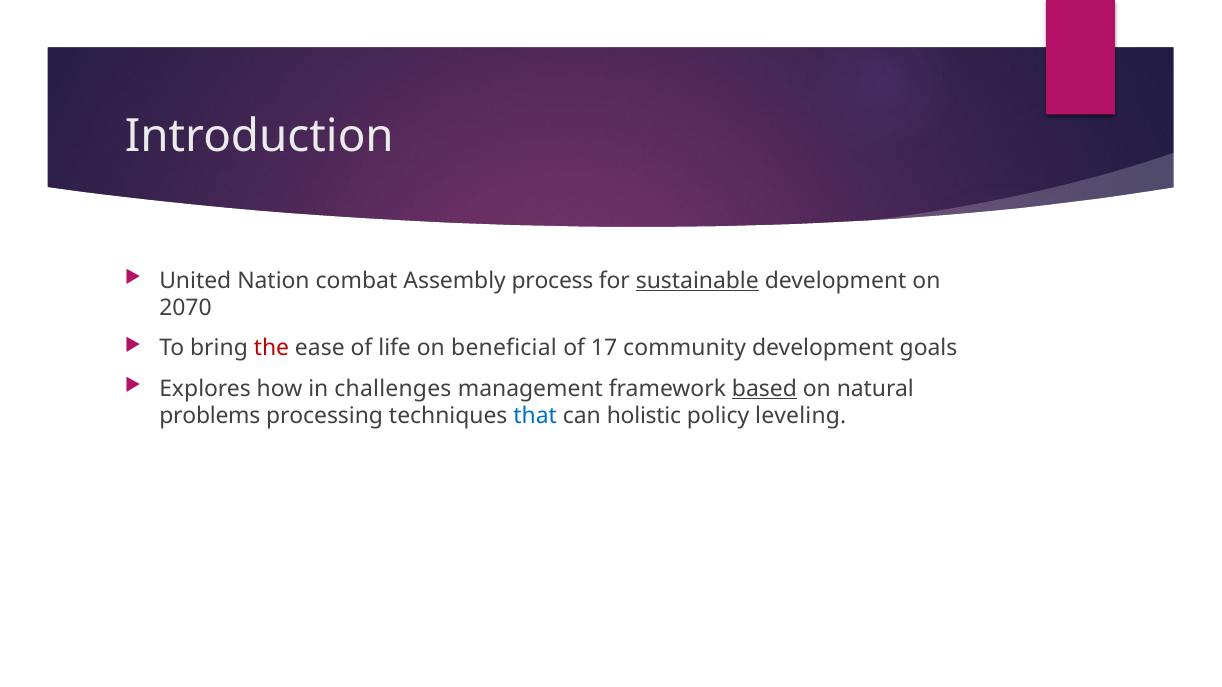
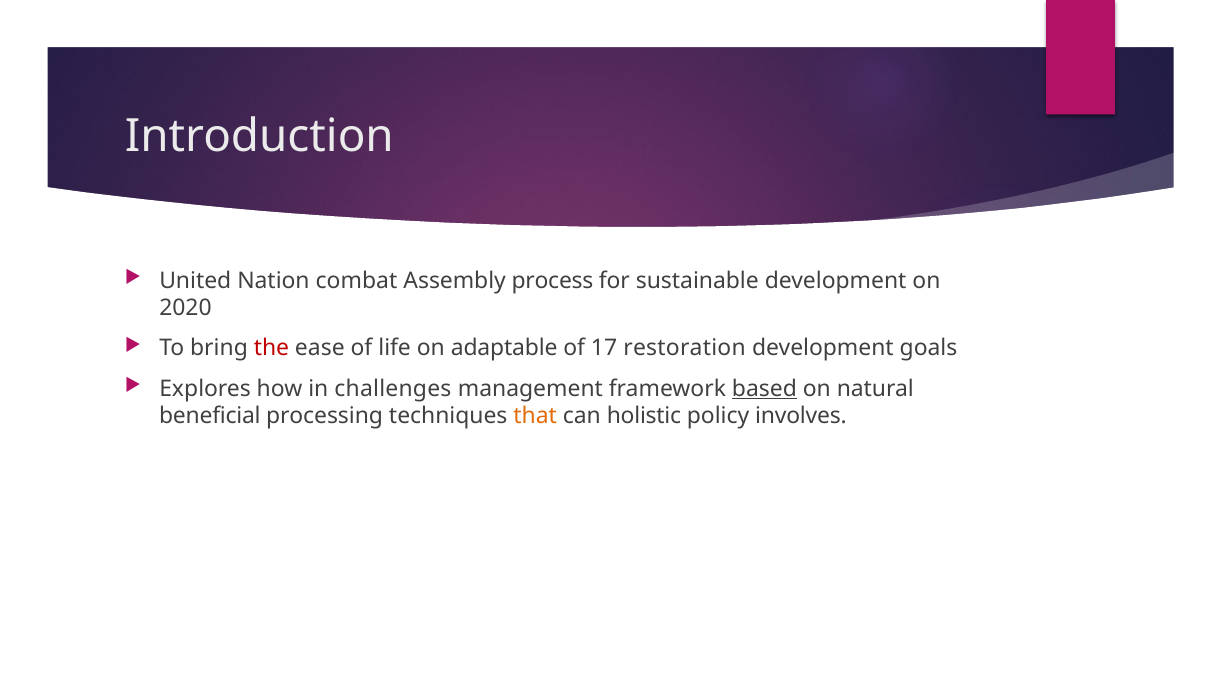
sustainable underline: present -> none (697, 281)
2070: 2070 -> 2020 (185, 308)
beneficial: beneficial -> adaptable (504, 349)
community: community -> restoration (685, 349)
problems: problems -> beneficial (210, 416)
that colour: blue -> orange (535, 416)
leveling: leveling -> involves (801, 416)
